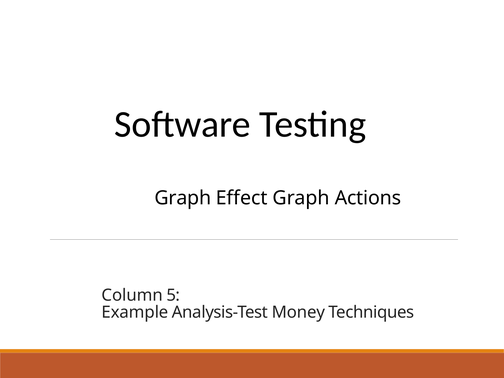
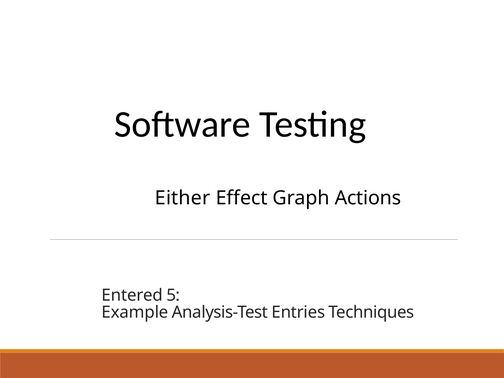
Graph: Graph -> Either (183, 198)
Column: Column -> Entered (132, 295)
Money: Money -> Entries (298, 312)
